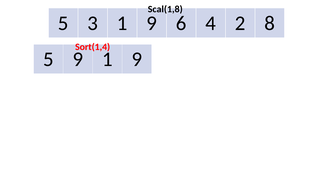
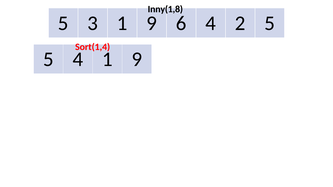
Scal(1,8: Scal(1,8 -> Inny(1,8 (165, 9)
2 8: 8 -> 5 (270, 23)
5 9: 9 -> 4 (78, 59)
